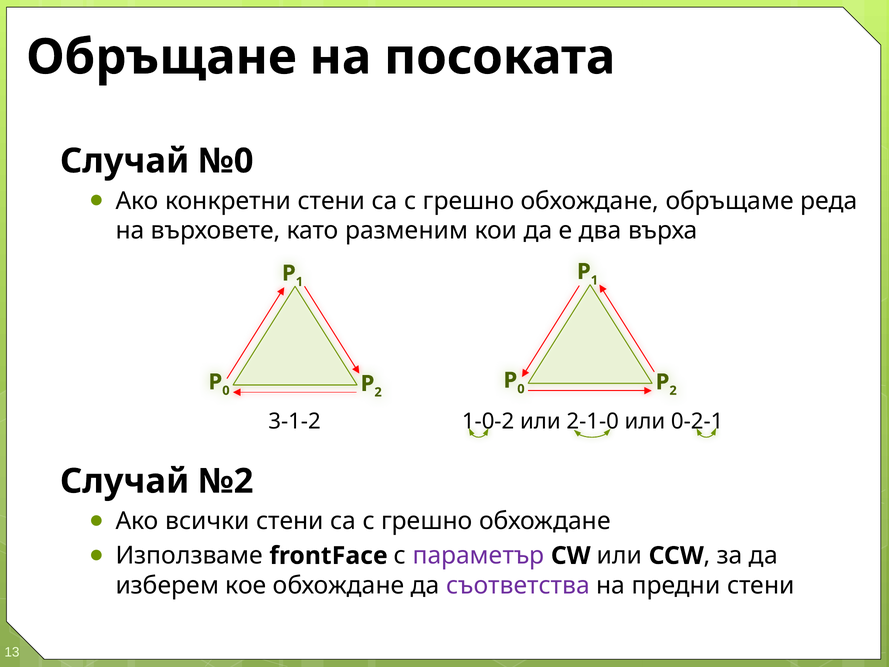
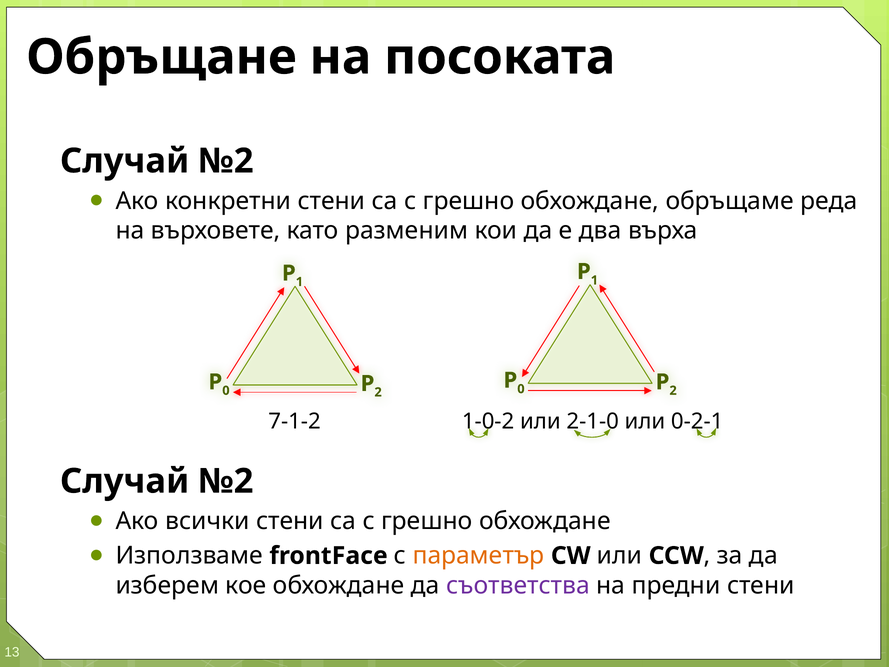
№0: №0 -> №2 (226, 161)
3-1-2: 3-1-2 -> 7-1-2 (295, 421)
параметър colour: purple -> orange (479, 556)
